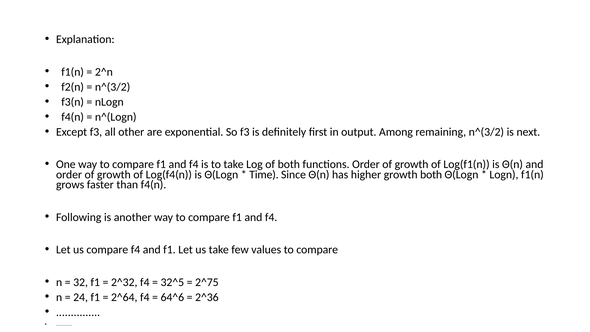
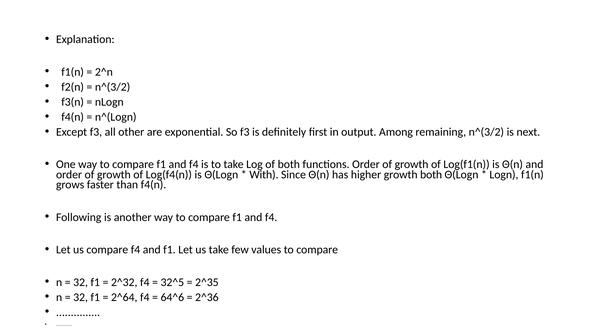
Time: Time -> With (264, 174)
2^75: 2^75 -> 2^35 (207, 282)
24: 24 -> 32 (81, 297)
